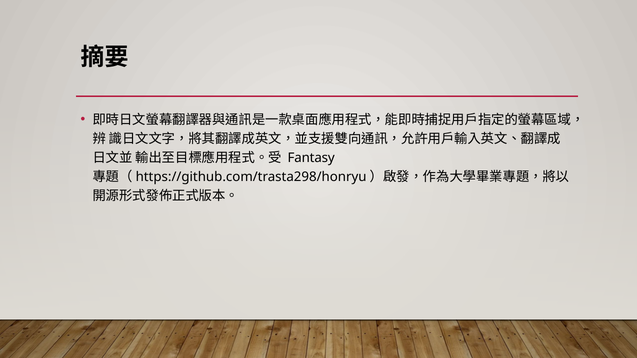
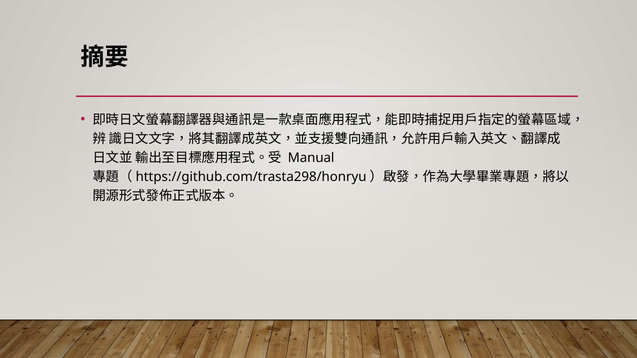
Fantasy: Fantasy -> Manual (311, 158)
